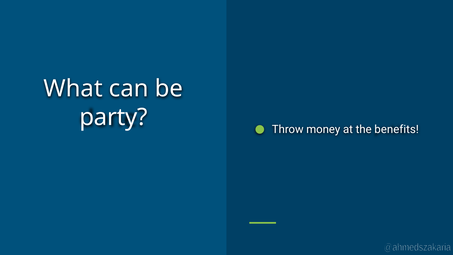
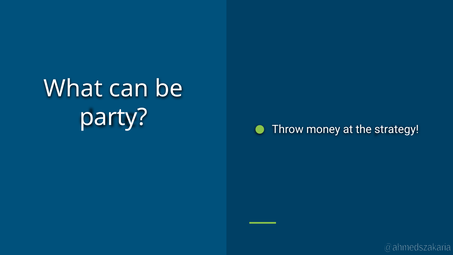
benefits: benefits -> strategy (397, 129)
